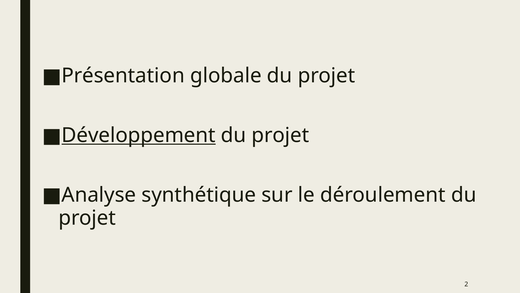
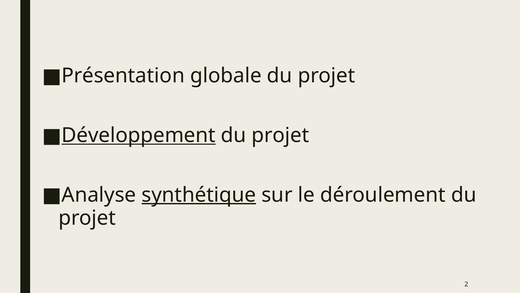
synthétique underline: none -> present (199, 195)
